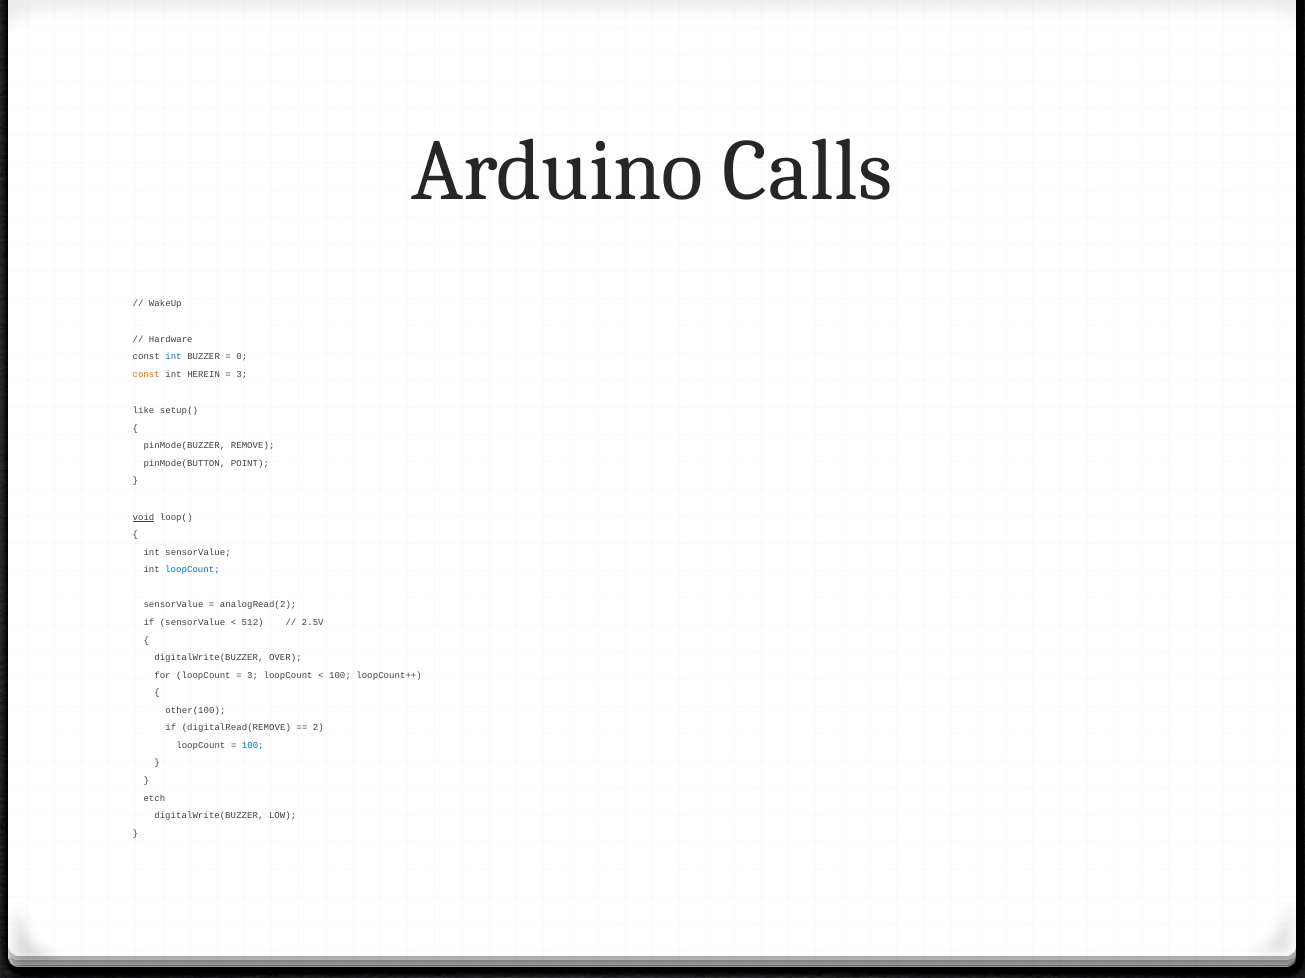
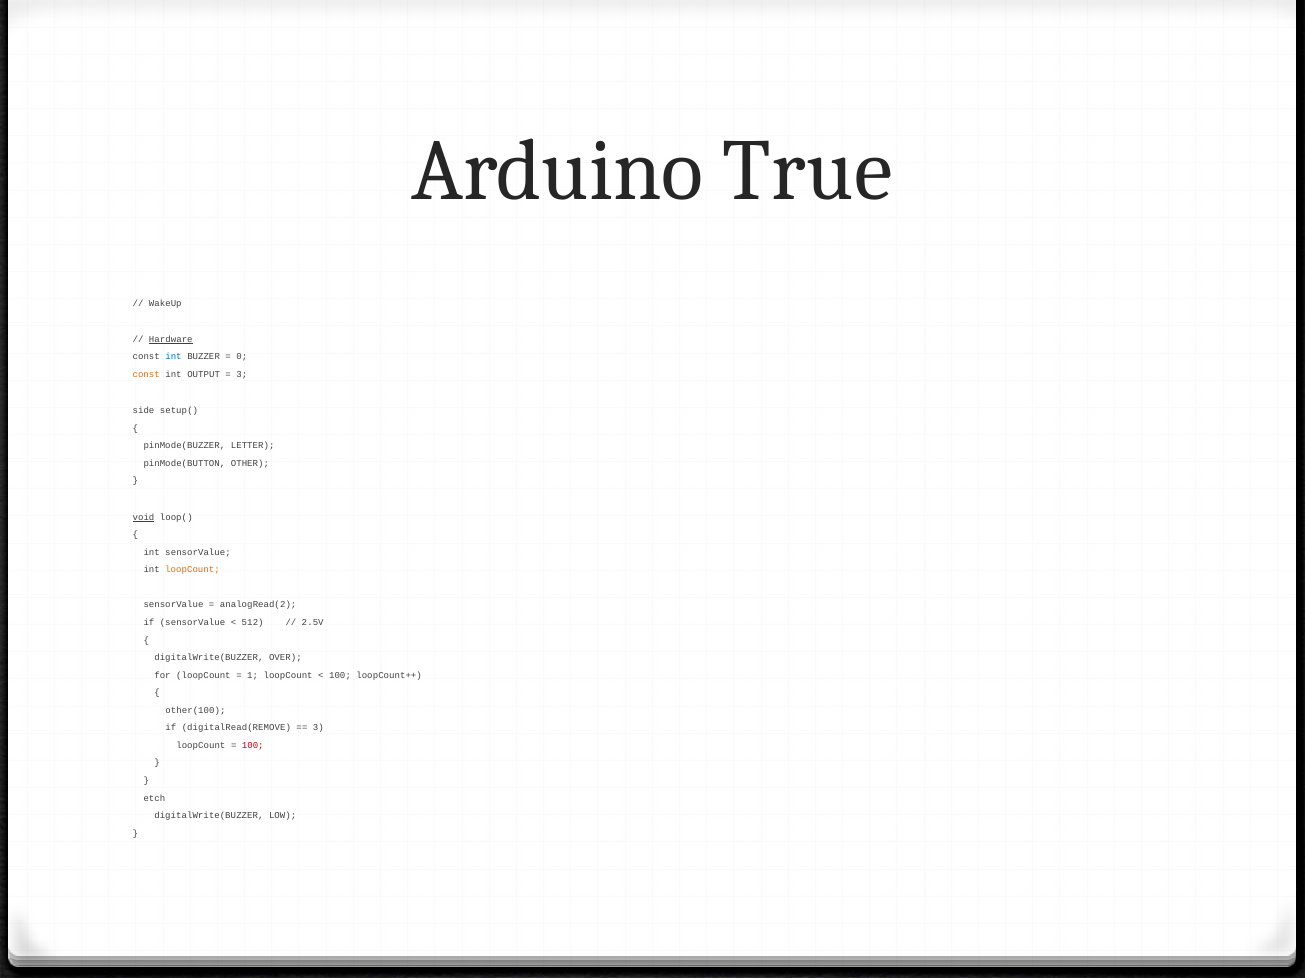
Calls: Calls -> True (808, 171)
Hardware underline: none -> present (171, 340)
HEREIN: HEREIN -> OUTPUT (204, 375)
like: like -> side (144, 411)
REMOVE: REMOVE -> LETTER (253, 446)
POINT: POINT -> OTHER (250, 464)
loopCount colour: blue -> orange (193, 570)
3: 3 -> 1 (253, 676)
2: 2 -> 3 (318, 728)
100 colour: blue -> red (253, 746)
